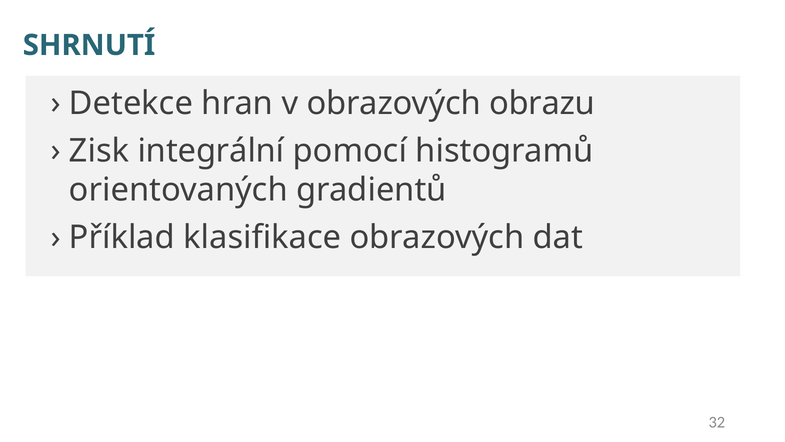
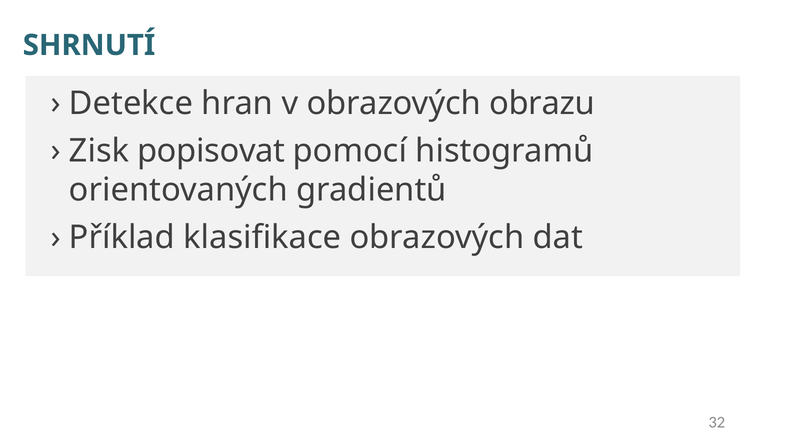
integrální: integrální -> popisovat (211, 151)
